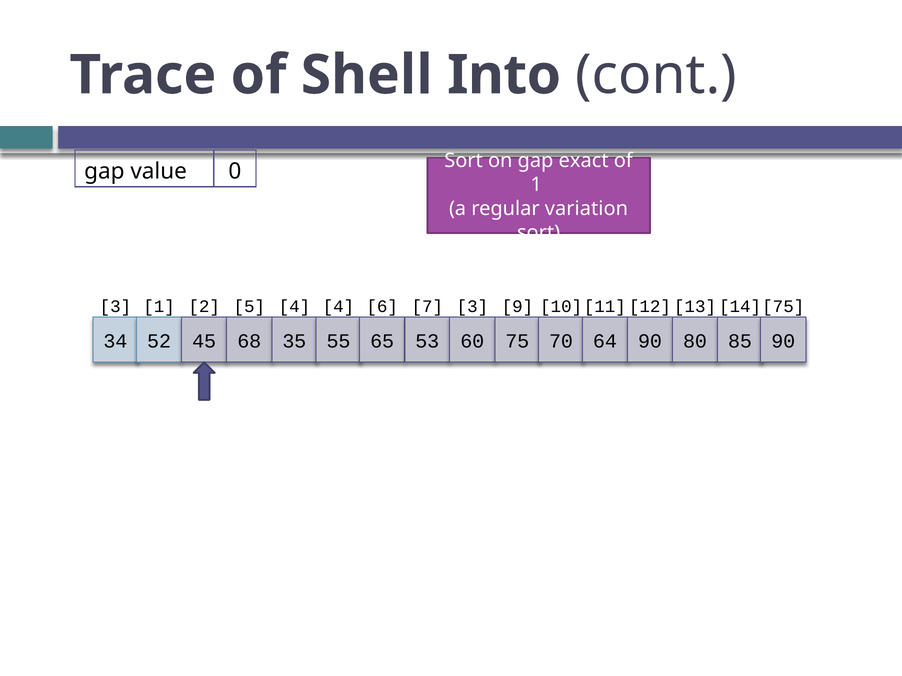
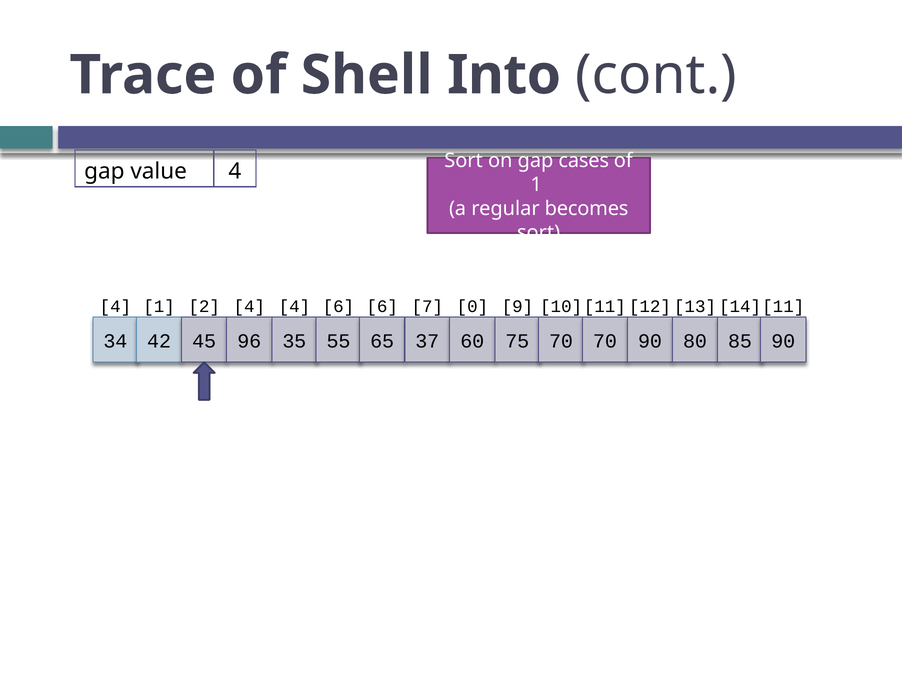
value 0: 0 -> 4 (235, 171)
exact: exact -> cases (584, 161)
variation: variation -> becomes (587, 209)
3: 3 -> 4 (115, 307)
2 5: 5 -> 4 (249, 307)
4: 4 -> 6 (338, 307)
7 3: 3 -> 0 (472, 307)
75: 75 -> 11 (783, 307)
52: 52 -> 42 (159, 341)
68: 68 -> 96 (249, 341)
53: 53 -> 37 (427, 341)
70 64: 64 -> 70 (605, 341)
